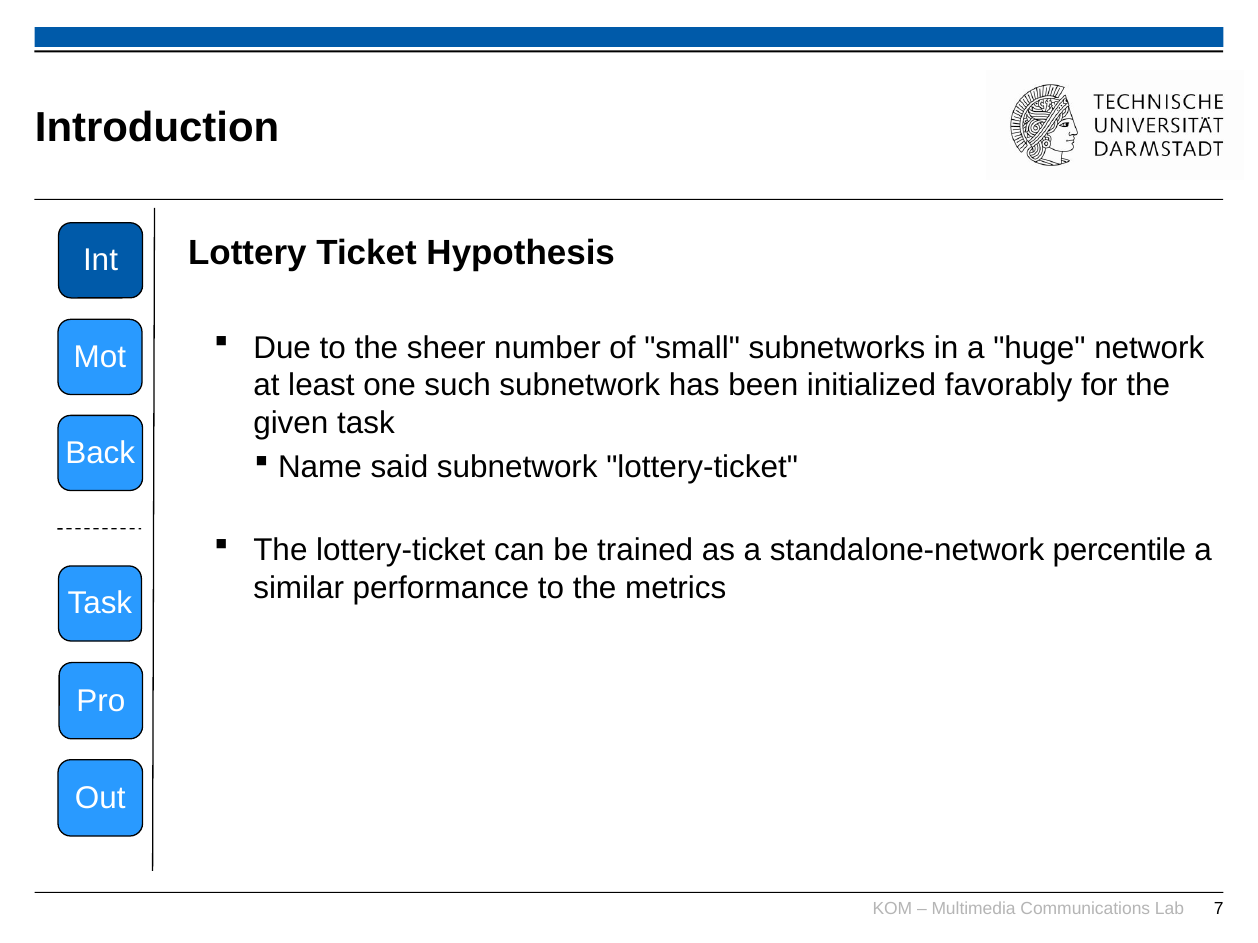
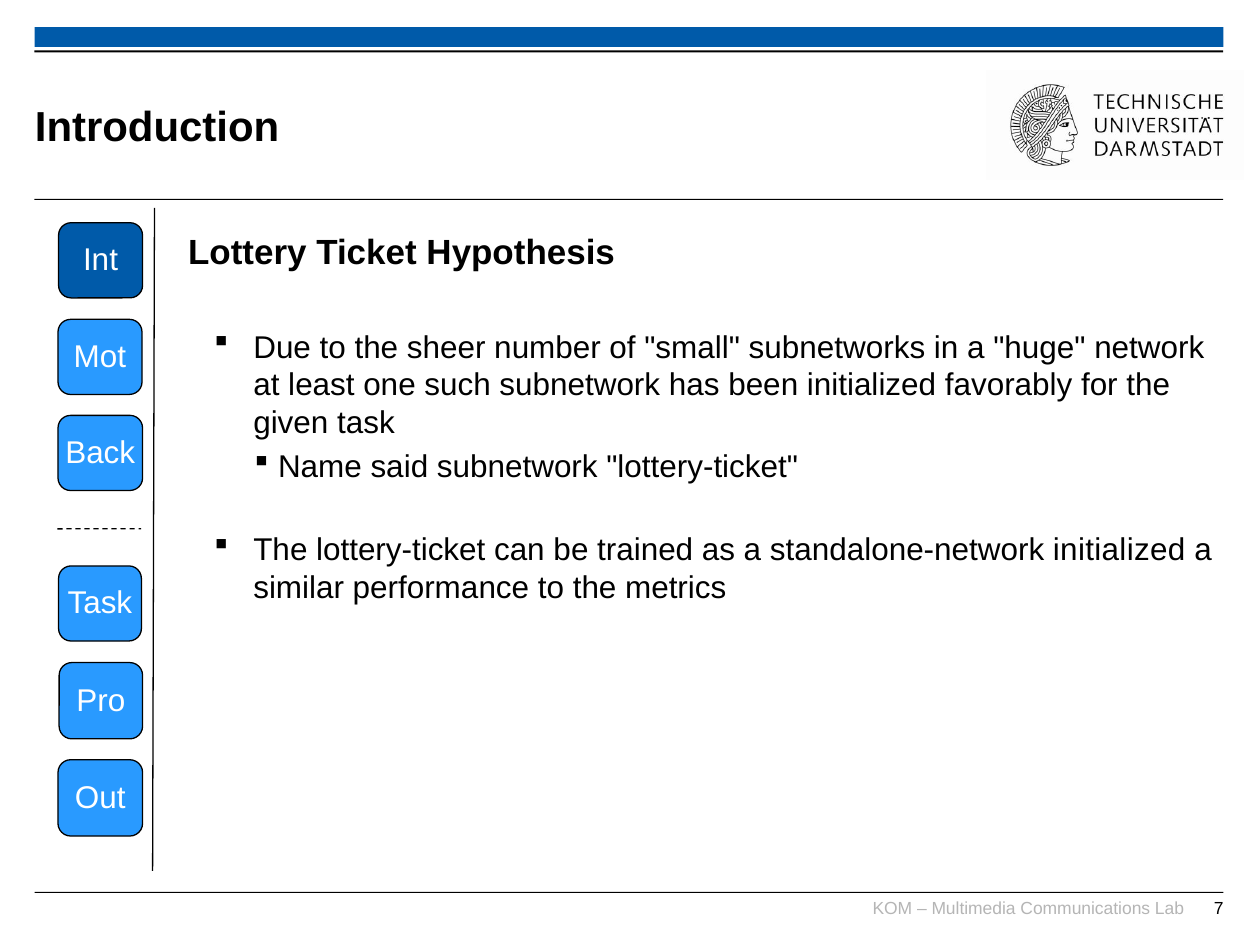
standalone-network percentile: percentile -> initialized (1119, 551)
